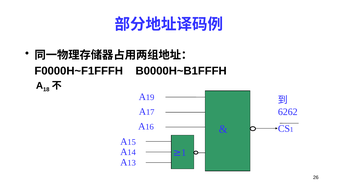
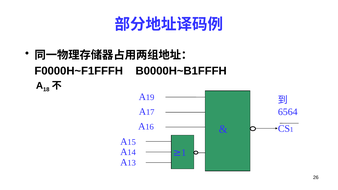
6262: 6262 -> 6564 (288, 112)
